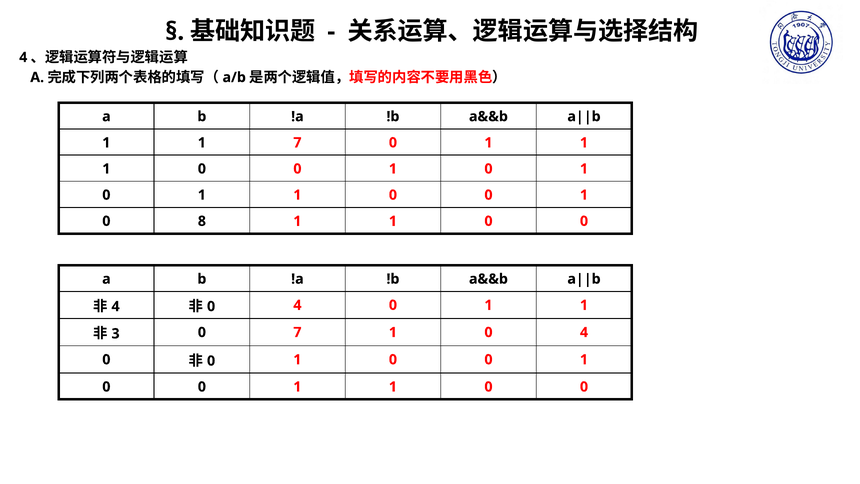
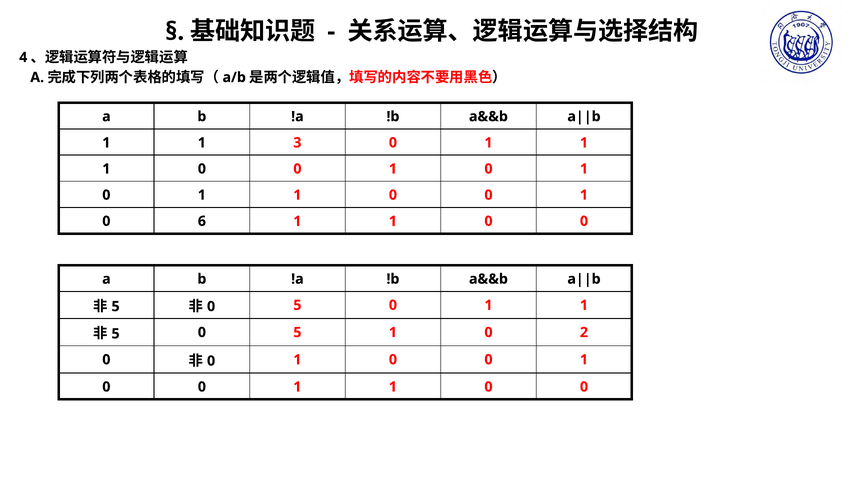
1 7: 7 -> 3 (297, 143)
8: 8 -> 6 (202, 221)
4: 4 -> 5 (116, 306)
4: 4 -> 5 (297, 305)
3: 3 -> 5 (116, 334)
7: 7 -> 5 (297, 332)
1 0 4: 4 -> 2 (584, 332)
